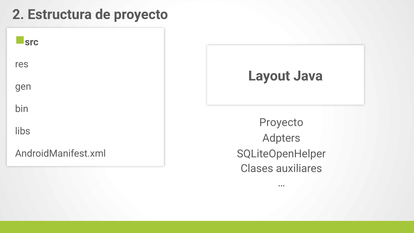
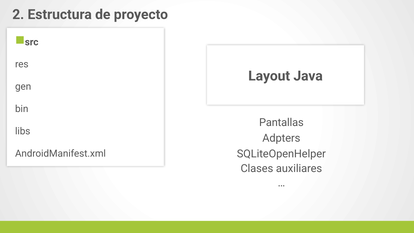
Proyecto: Proyecto -> Pantallas (281, 123)
